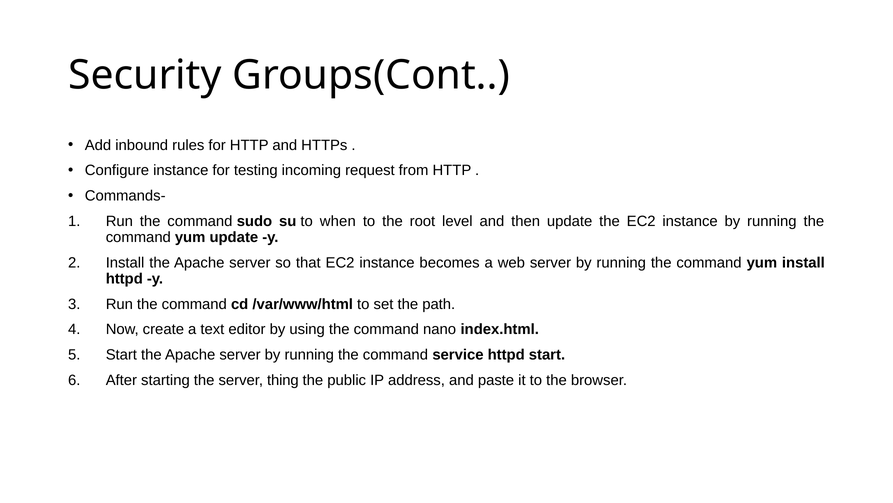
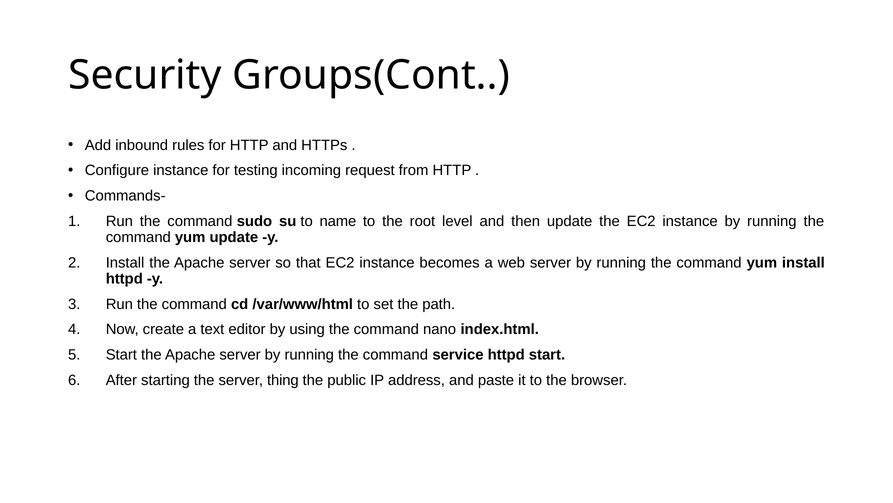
when: when -> name (338, 221)
